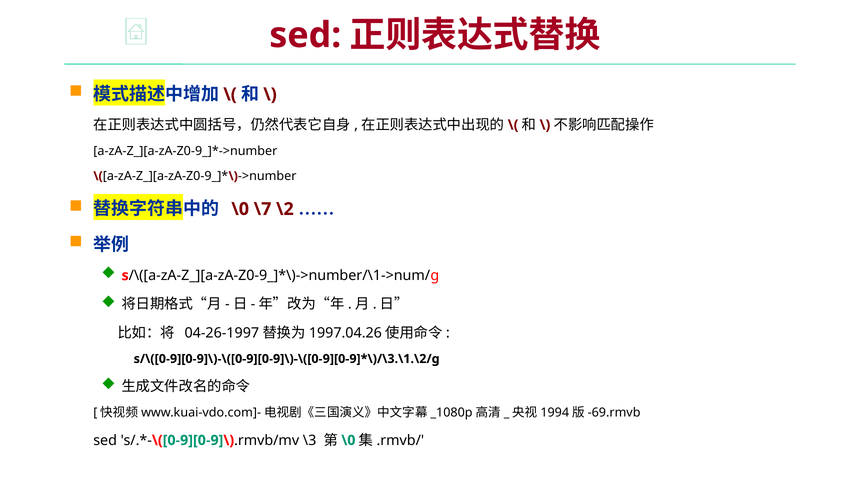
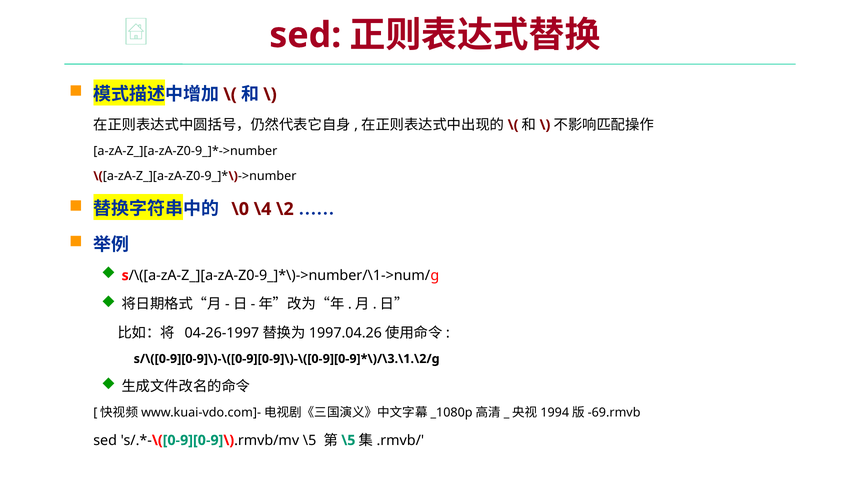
\7: \7 -> \4 (263, 209)
\3: \3 -> \5 (310, 440)
\0: \0 -> \5 (348, 440)
